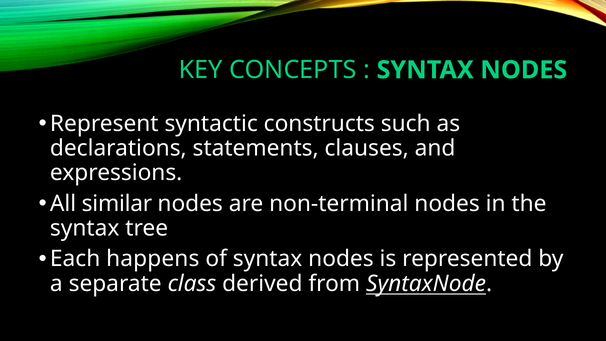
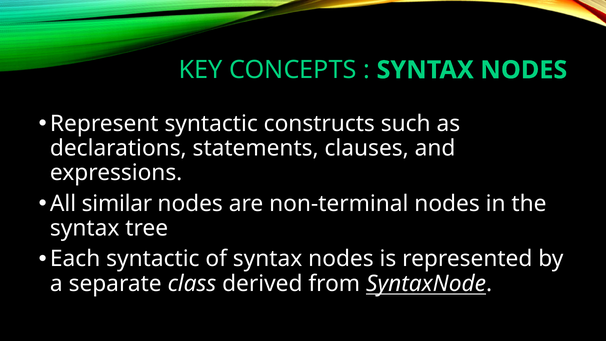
Each happens: happens -> syntactic (153, 259)
